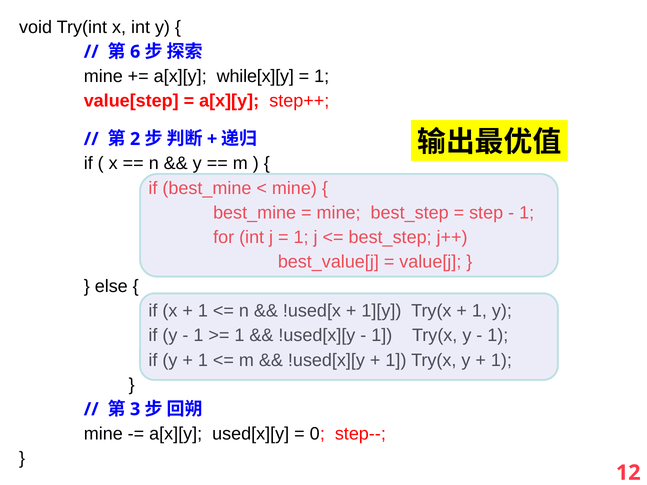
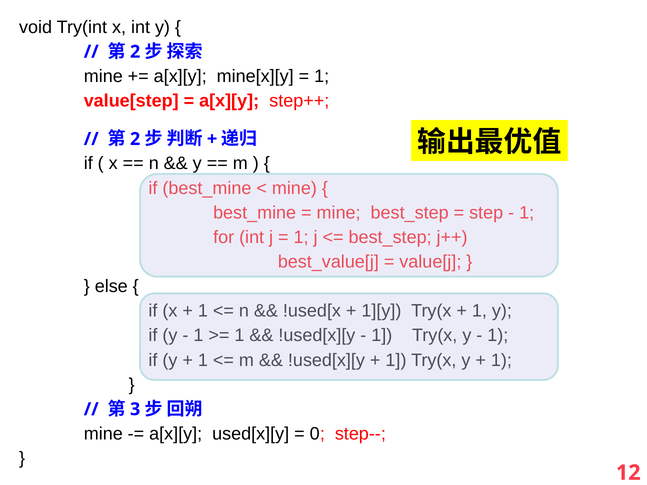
6: 6 -> 2 (135, 52)
while[x][y: while[x][y -> mine[x][y (255, 76)
